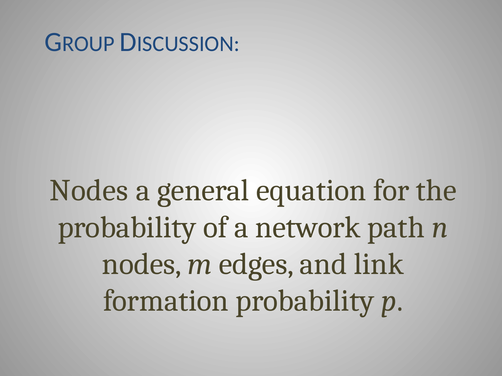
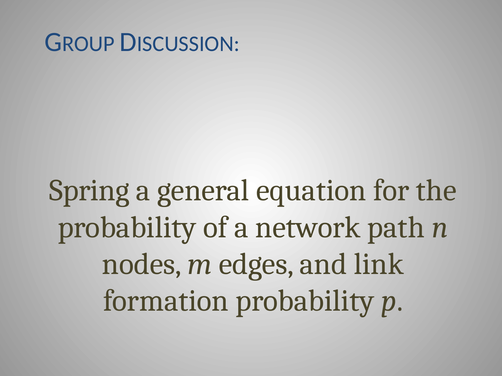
Nodes: Nodes -> Spring (89, 191)
